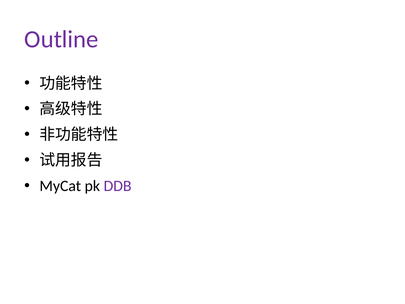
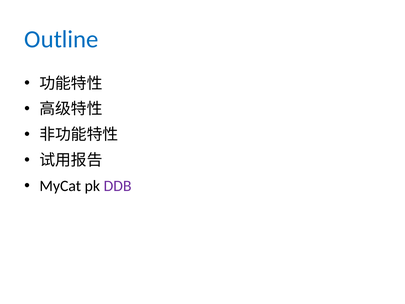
Outline colour: purple -> blue (61, 39)
